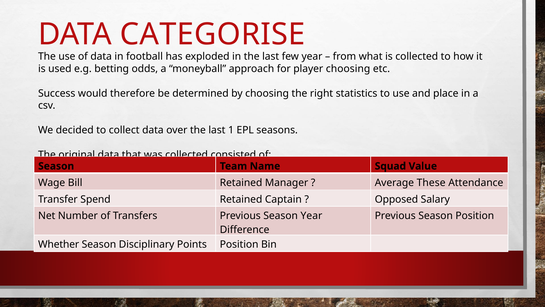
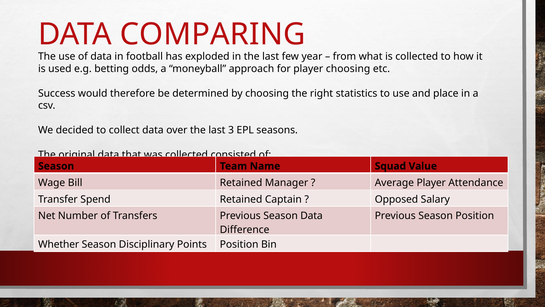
CATEGORISE: CATEGORISE -> COMPARING (213, 34)
1: 1 -> 3 (231, 130)
Average These: These -> Player (431, 182)
Season Year: Year -> Data (312, 216)
